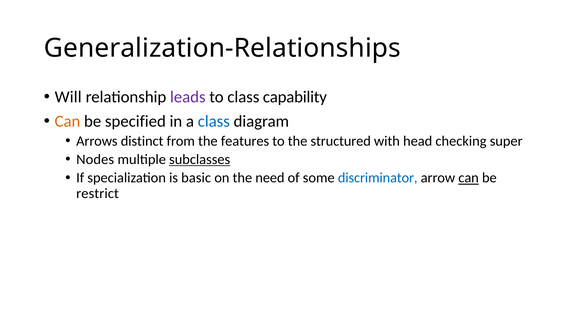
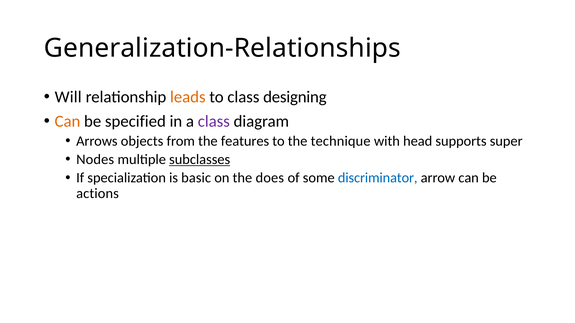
leads colour: purple -> orange (188, 97)
capability: capability -> designing (295, 97)
class colour: blue -> purple (214, 121)
distinct: distinct -> objects (142, 141)
structured: structured -> technique (341, 141)
checking: checking -> supports (461, 141)
need: need -> does (270, 178)
can underline: present -> none (469, 178)
restrict: restrict -> actions (98, 194)
